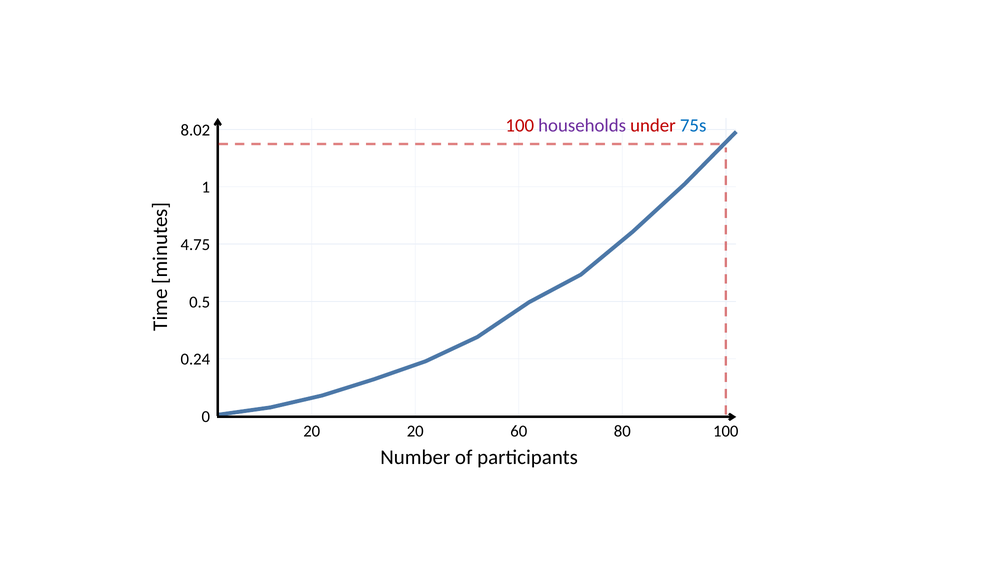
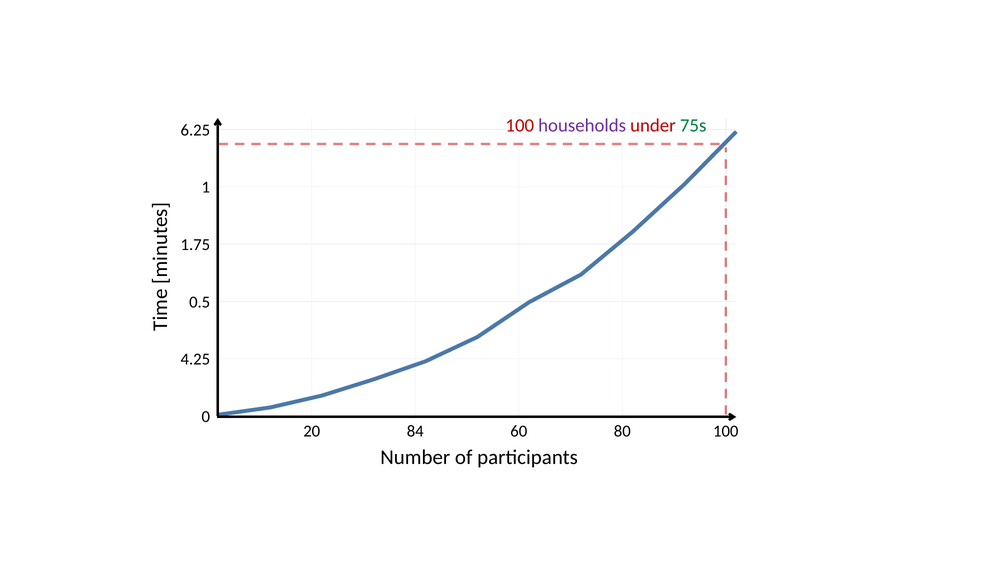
75s colour: blue -> green (693, 125)
8.02: 8.02 -> 6.25 (195, 130)
4.75: 4.75 -> 1.75 (195, 245)
0.24: 0.24 -> 4.25 (195, 359)
20 20: 20 -> 84 (415, 431)
